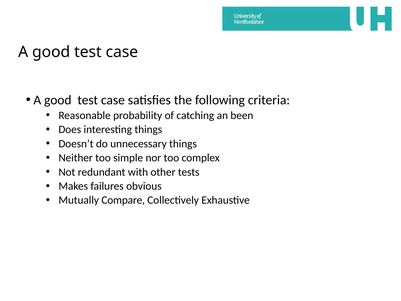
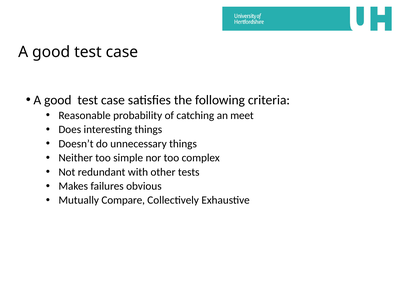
been: been -> meet (242, 115)
